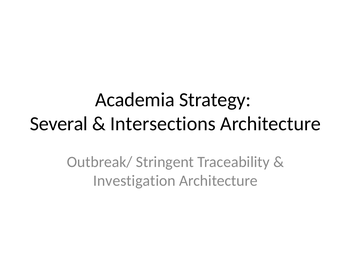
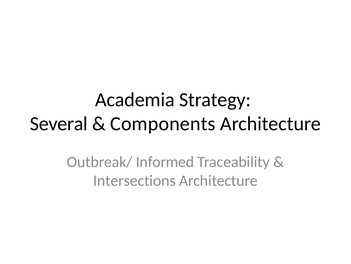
Intersections: Intersections -> Components (163, 123)
Stringent: Stringent -> Informed (165, 161)
Investigation: Investigation -> Intersections (134, 180)
